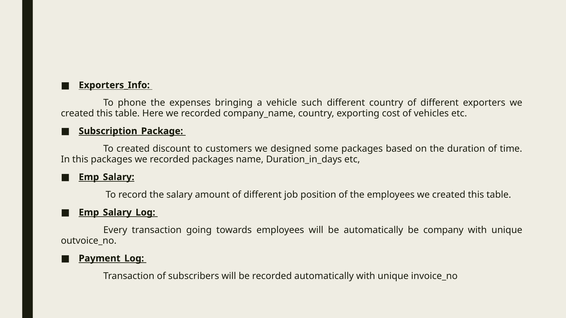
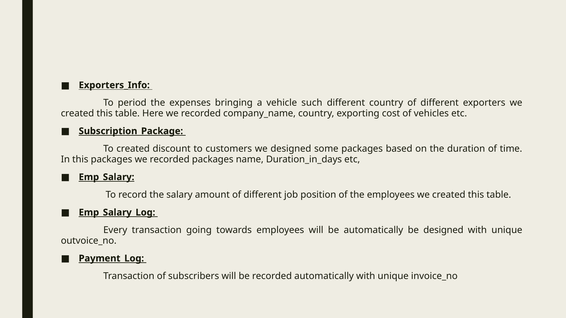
phone: phone -> period (132, 103)
be company: company -> designed (443, 230)
